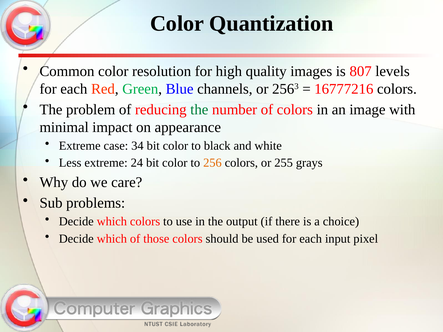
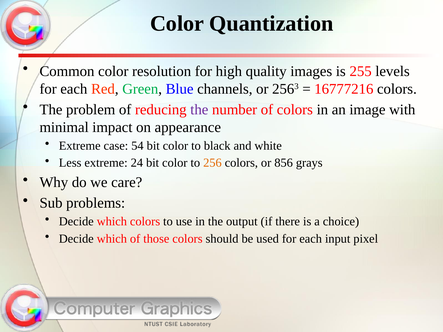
807: 807 -> 255 (361, 71)
the colour: green -> purple (199, 110)
34: 34 -> 54 (137, 146)
255: 255 -> 856 (284, 163)
